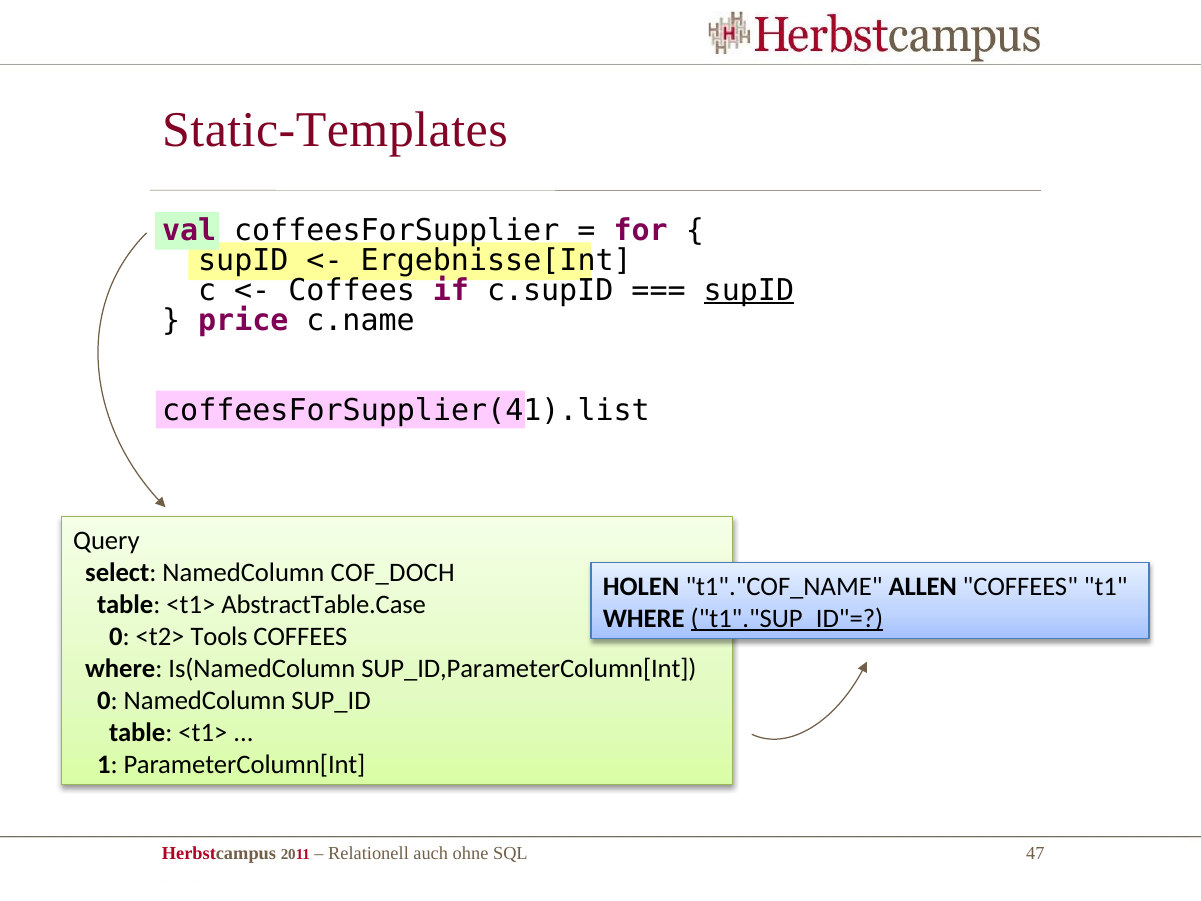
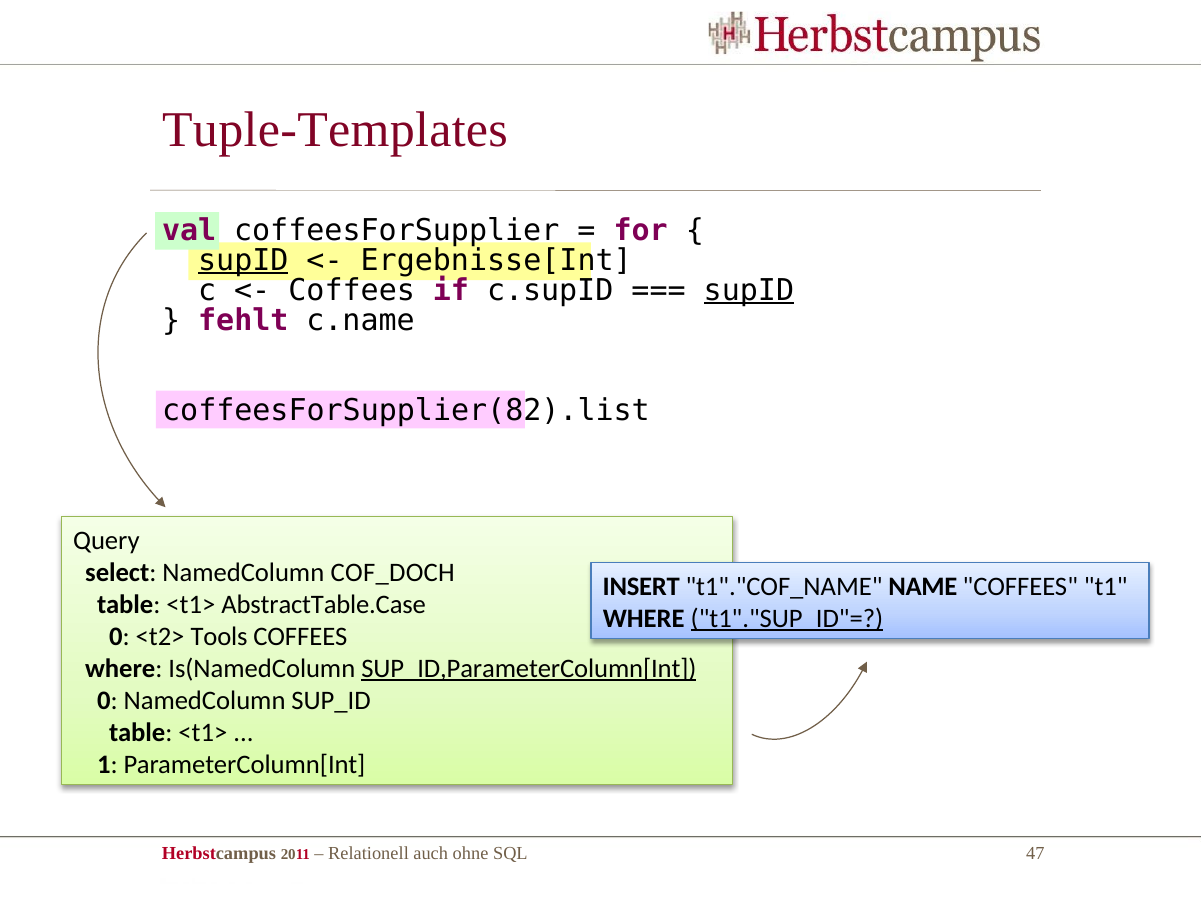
Static-Templates: Static-Templates -> Tuple-Templates (335, 130)
supID underline: none -> present (243, 260)
price: price -> fehlt (243, 320)
coffeesForSupplier(41).list: coffeesForSupplier(41).list -> coffeesForSupplier(82).list (406, 410)
HOLEN: HOLEN -> INSERT (641, 586)
ALLEN: ALLEN -> NAME (923, 586)
SUP_ID,ParameterColumn[Int underline: none -> present (529, 668)
